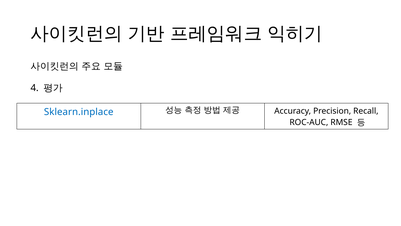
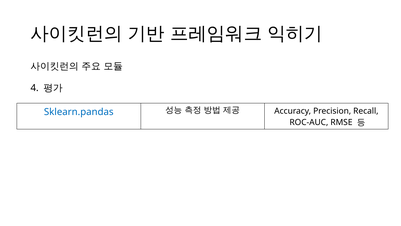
Sklearn.inplace: Sklearn.inplace -> Sklearn.pandas (79, 112)
